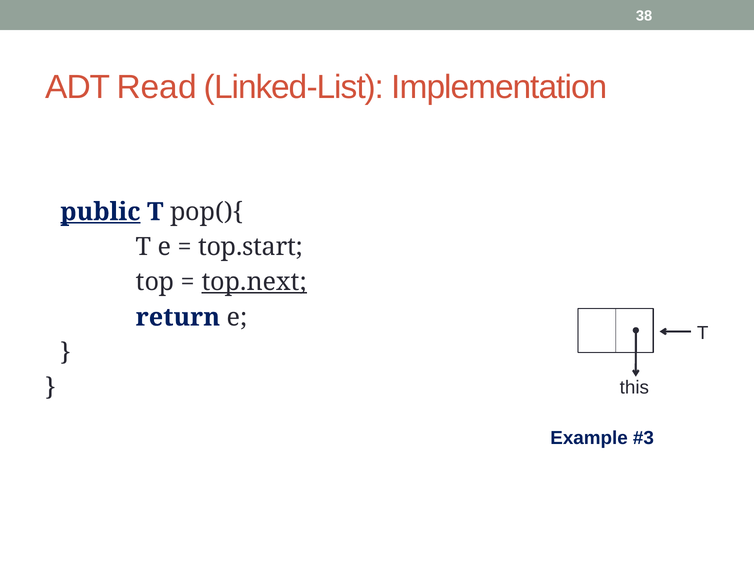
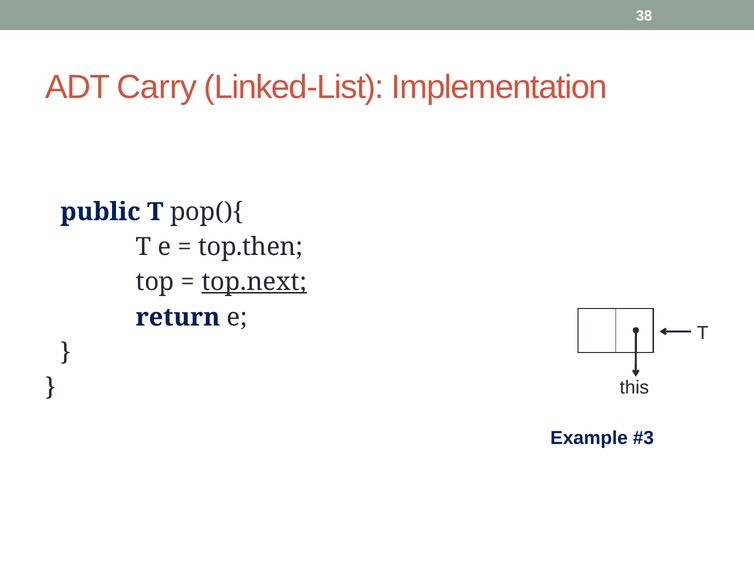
Read: Read -> Carry (157, 87)
public underline: present -> none (100, 212)
top.start: top.start -> top.then (251, 247)
